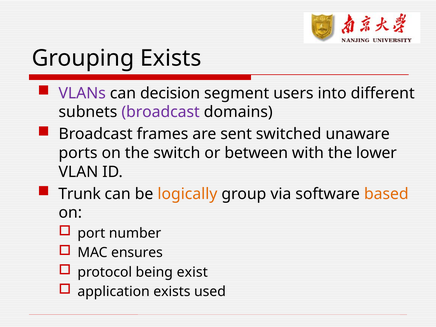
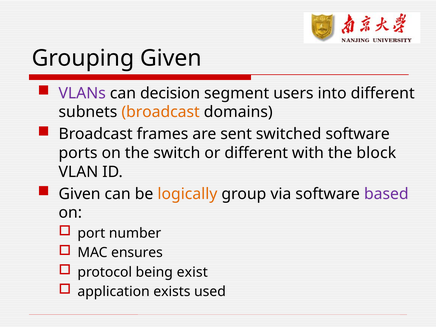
Grouping Exists: Exists -> Given (171, 58)
broadcast colour: purple -> orange (161, 112)
switched unaware: unaware -> software (358, 134)
or between: between -> different (256, 153)
lower: lower -> block (376, 153)
Trunk: Trunk -> Given (80, 194)
based colour: orange -> purple (386, 194)
